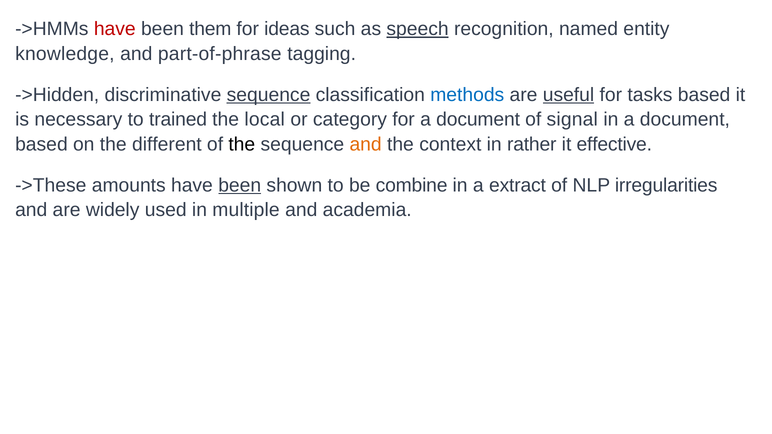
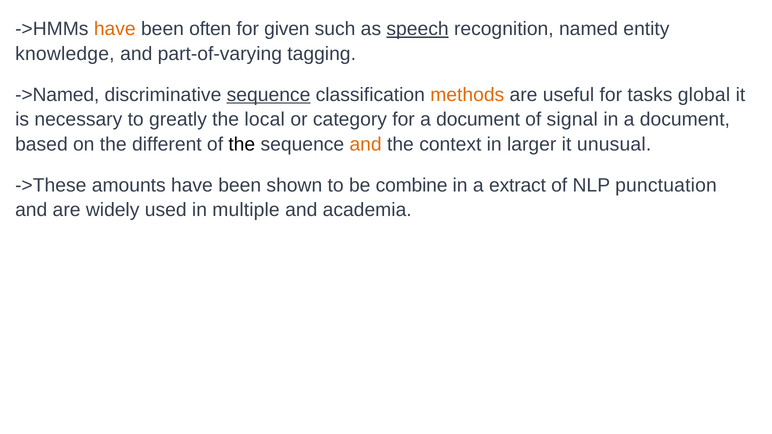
have colour: red -> orange (115, 29)
them: them -> often (210, 29)
ideas: ideas -> given (287, 29)
part-of-phrase: part-of-phrase -> part-of-varying (220, 54)
->Hidden: ->Hidden -> ->Named (57, 95)
methods colour: blue -> orange (467, 95)
useful underline: present -> none (569, 95)
tasks based: based -> global (704, 95)
trained: trained -> greatly (178, 120)
rather: rather -> larger (532, 144)
effective: effective -> unusual (614, 144)
been underline: present -> none (240, 185)
irregularities: irregularities -> punctuation (666, 185)
